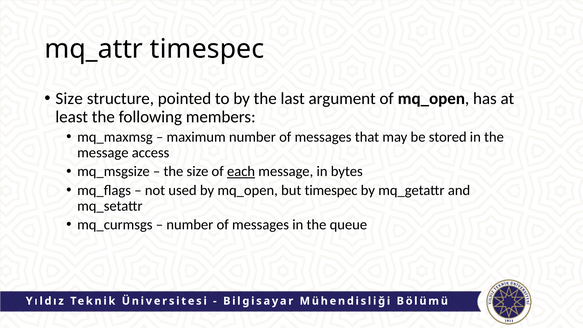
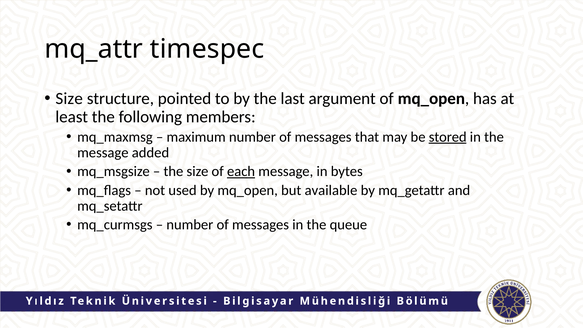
stored underline: none -> present (448, 137)
access: access -> added (150, 153)
but timespec: timespec -> available (331, 190)
